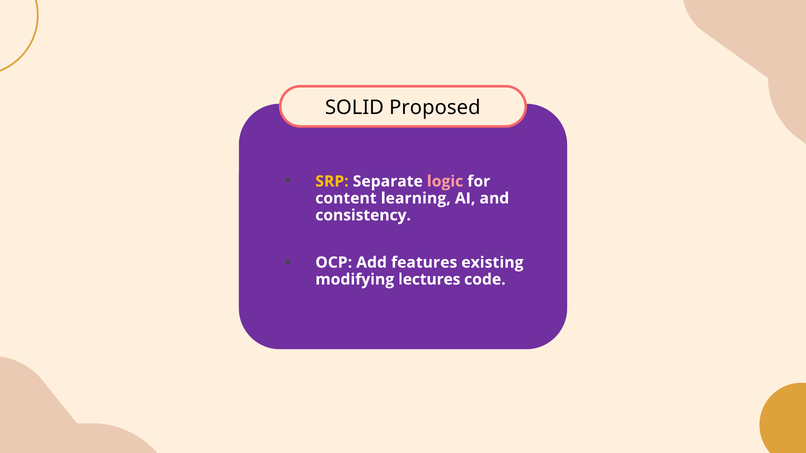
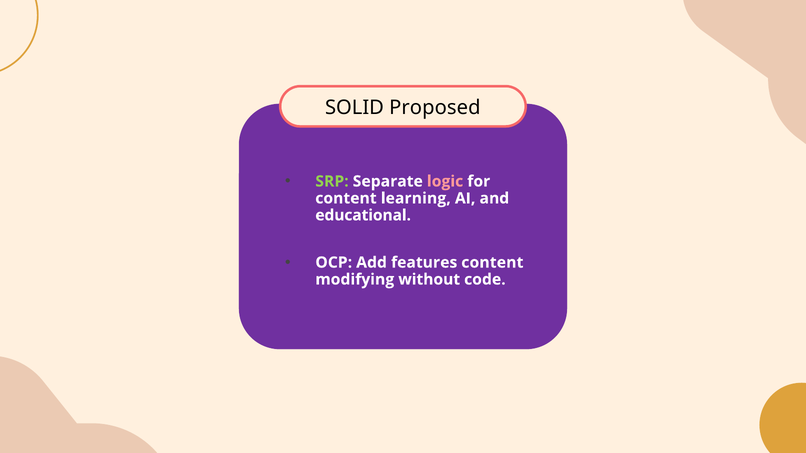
SRP colour: yellow -> light green (332, 182)
consistency: consistency -> educational (363, 215)
features existing: existing -> content (492, 263)
lectures: lectures -> without (429, 280)
